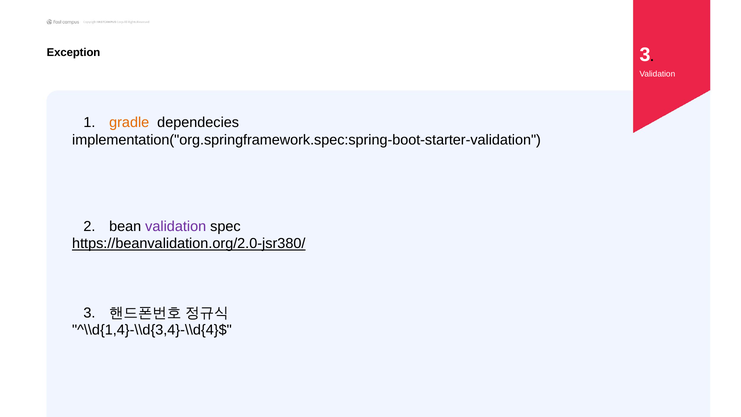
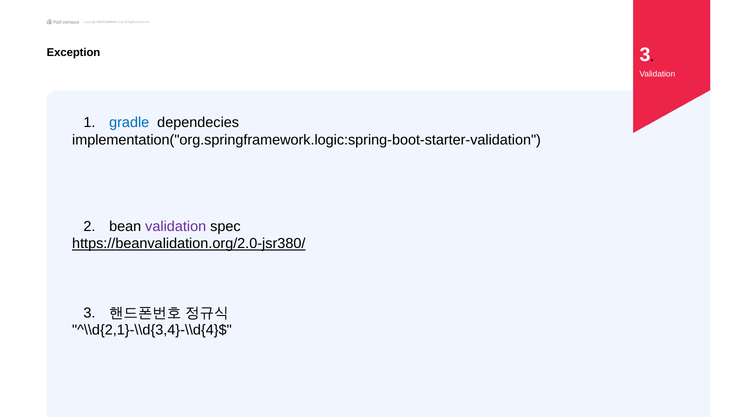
gradle colour: orange -> blue (129, 122)
implementation("org.springframework.spec:spring-boot-starter-validation: implementation("org.springframework.spec:spring-boot-starter-validation -> implementation("org.springframework.logic:spring-boot-starter-validation (307, 140)
^\\d{1,4}-\\d{3,4}-\\d{4}$: ^\\d{1,4}-\\d{3,4}-\\d{4}$ -> ^\\d{2,1}-\\d{3,4}-\\d{4}$ (152, 330)
